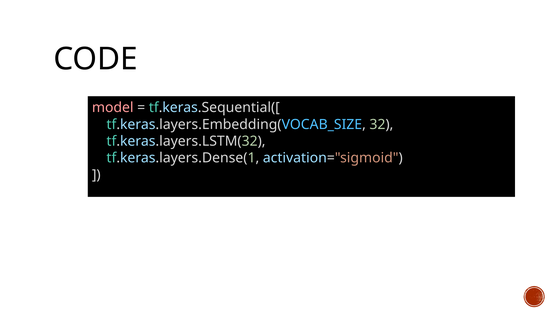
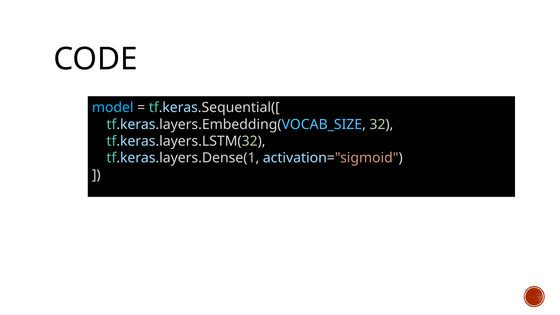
model colour: pink -> light blue (113, 108)
